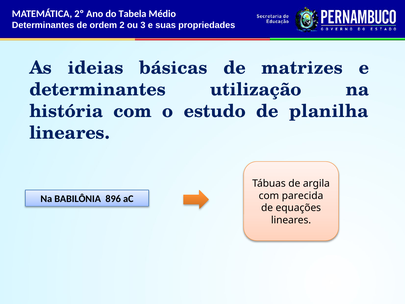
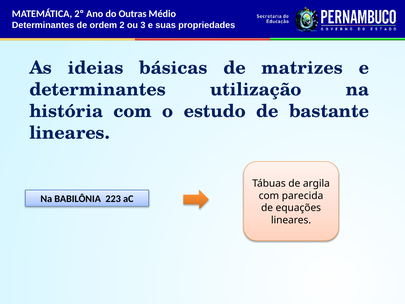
Tabela: Tabela -> Outras (133, 14)
planilha: planilha -> bastante (329, 111)
896: 896 -> 223 (113, 199)
